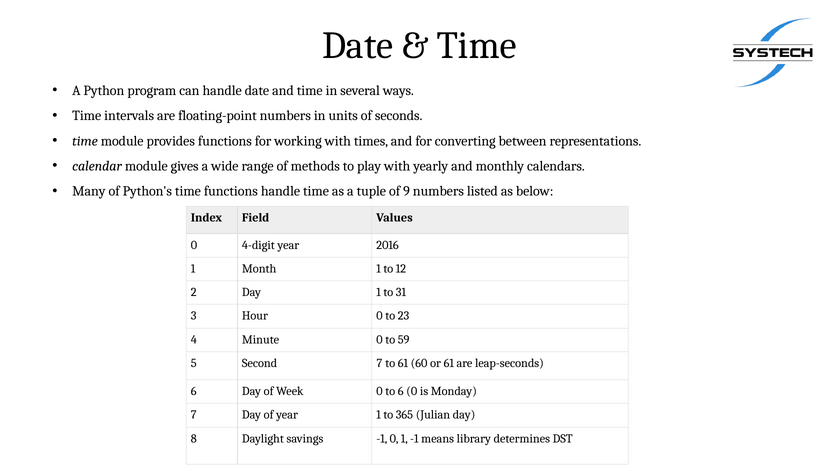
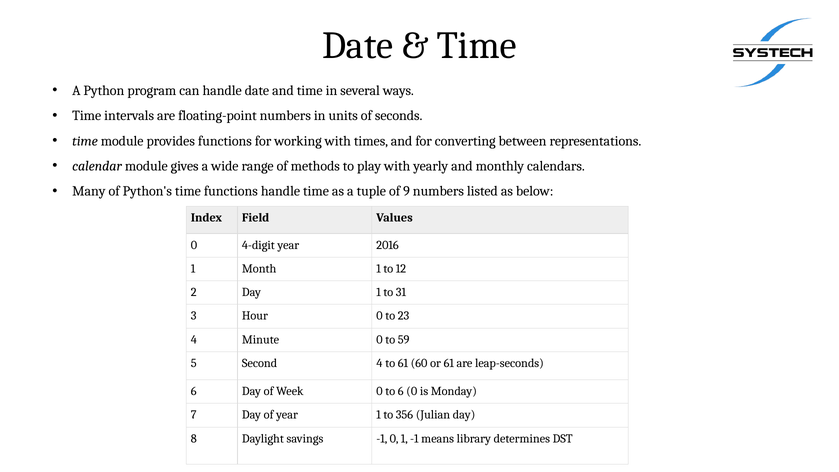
Second 7: 7 -> 4 (379, 363)
365: 365 -> 356 (404, 415)
